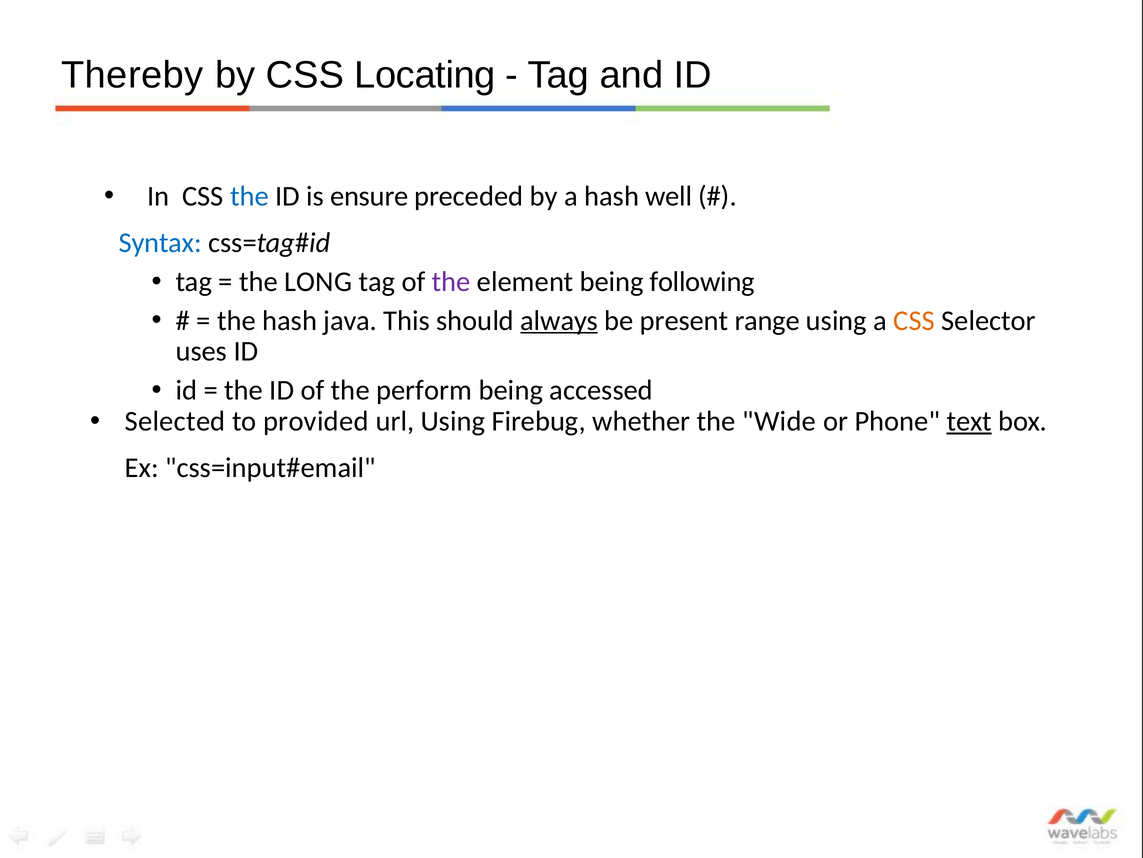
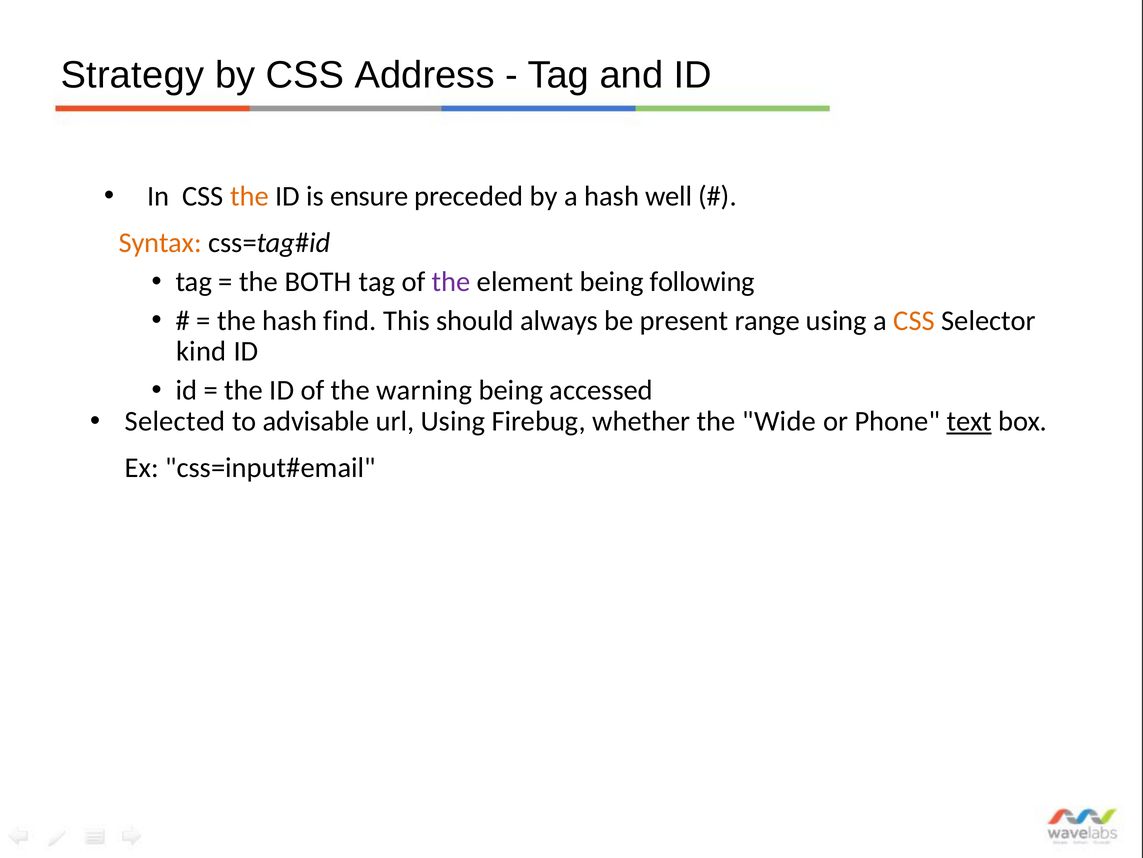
Thereby: Thereby -> Strategy (132, 75)
Locating: Locating -> Address (425, 75)
the colour: blue -> orange (249, 196)
Syntax colour: blue -> orange (160, 243)
LONG: LONG -> BOTH (318, 281)
java: java -> find (350, 320)
always underline: present -> none (559, 320)
uses: uses -> kind (201, 351)
perform: perform -> warning (424, 390)
provided: provided -> advisable (316, 421)
